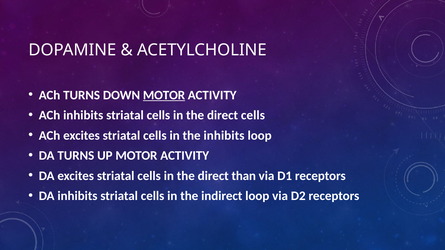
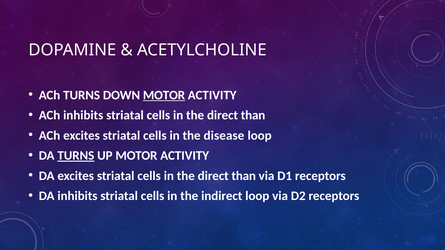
cells: cells -> than (253, 115)
the inhibits: inhibits -> disease (224, 136)
TURNS underline: none -> present (76, 156)
